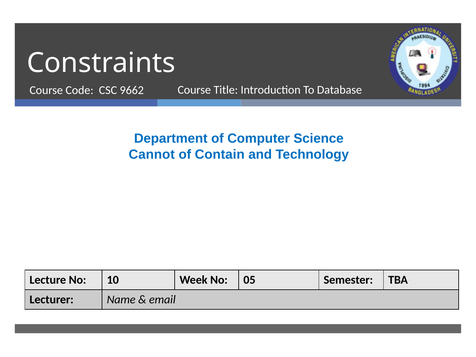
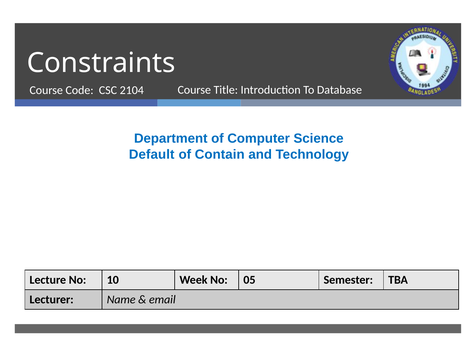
9662: 9662 -> 2104 (132, 90)
Cannot: Cannot -> Default (152, 154)
